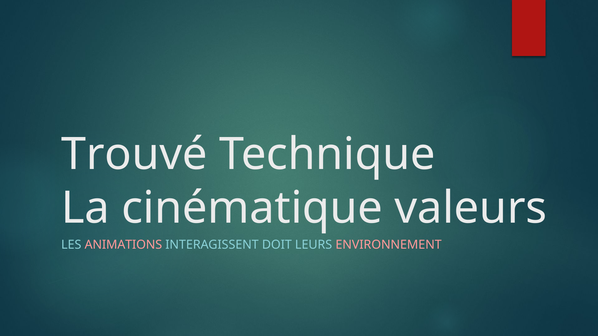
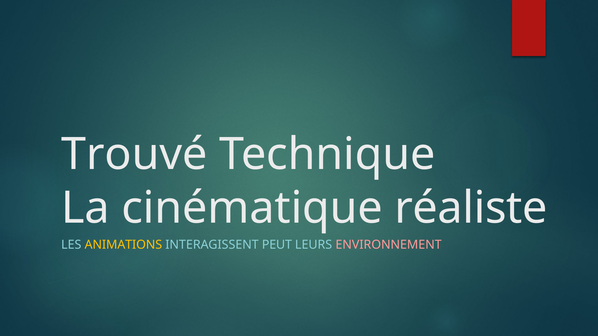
valeurs: valeurs -> réaliste (471, 208)
ANIMATIONS colour: pink -> yellow (123, 245)
DOIT: DOIT -> PEUT (277, 245)
